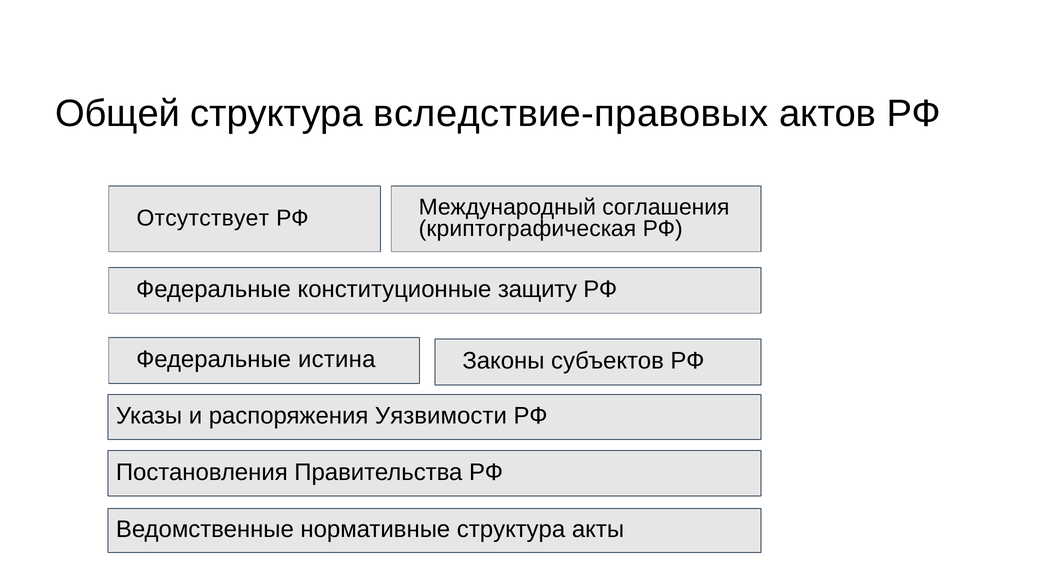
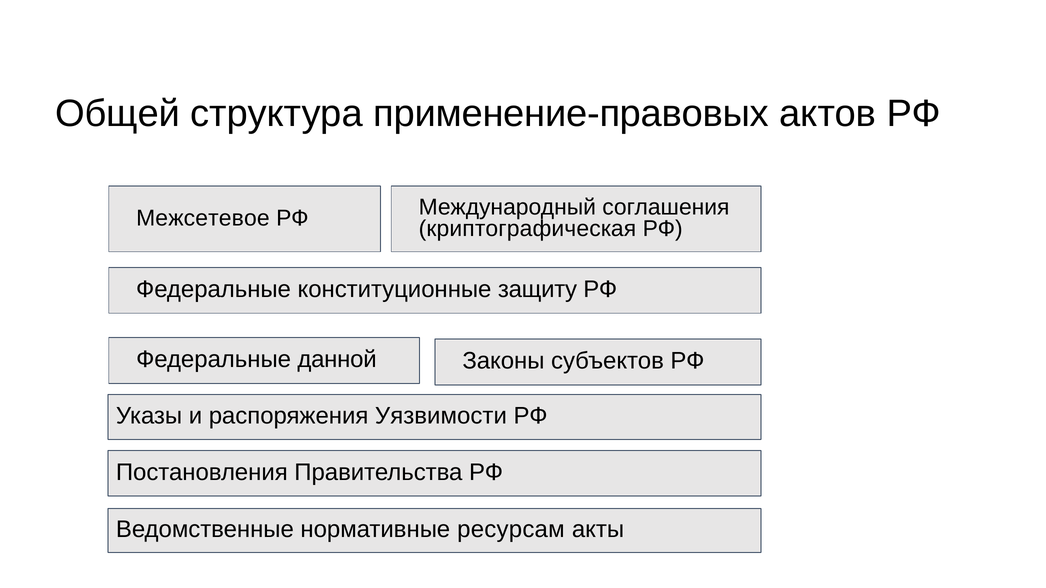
вследствие-правовых: вследствие-правовых -> применение-правовых (571, 114)
Отсутствует: Отсутствует -> Межсетевое (203, 218)
истина: истина -> данной (337, 360)
нормативные структура: структура -> ресурсам (511, 530)
